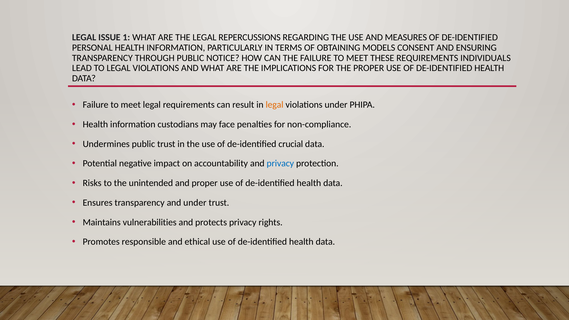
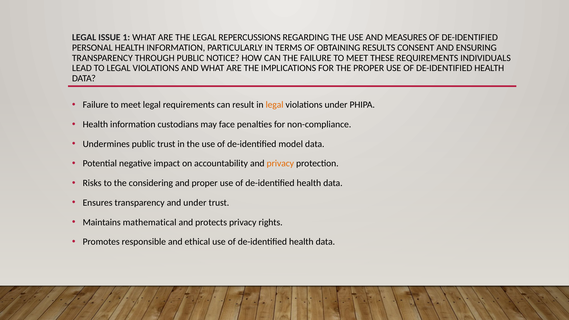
MODELS: MODELS -> RESULTS (379, 48)
crucial: crucial -> model (291, 144)
privacy colour: blue -> orange (280, 164)
unintended: unintended -> considering (151, 183)
vulnerabilities: vulnerabilities -> mathematical (150, 222)
